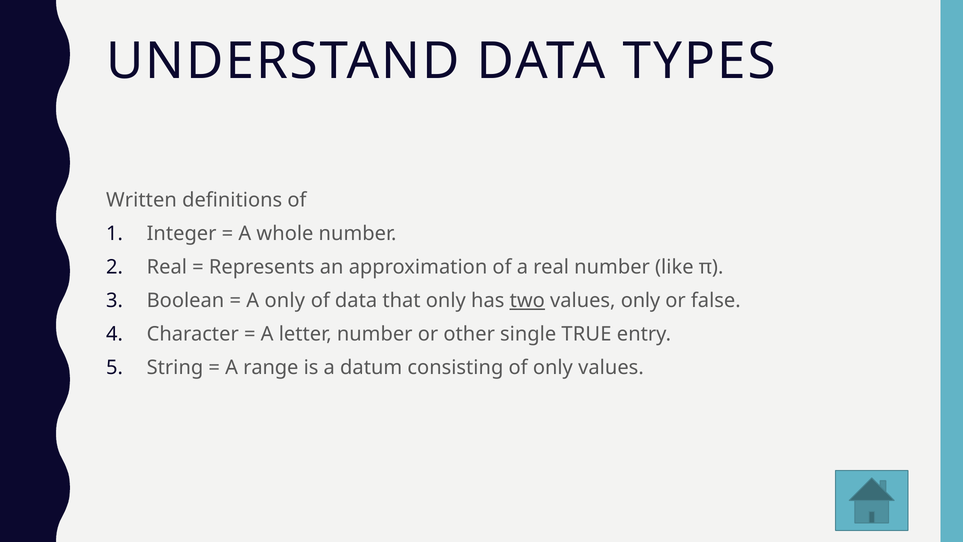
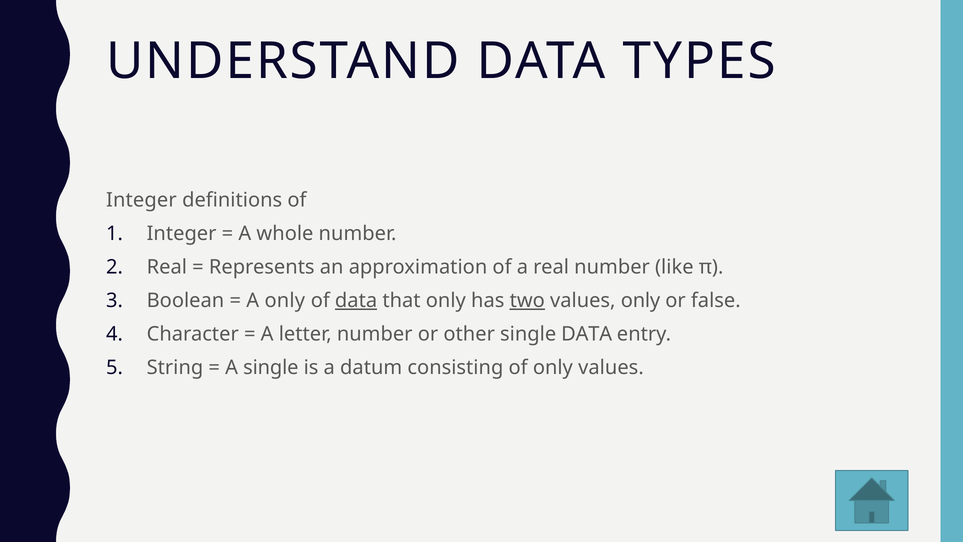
Written: Written -> Integer (141, 200)
data underline: none -> present (356, 300)
single TRUE: TRUE -> DATA (587, 334)
A range: range -> single (271, 367)
